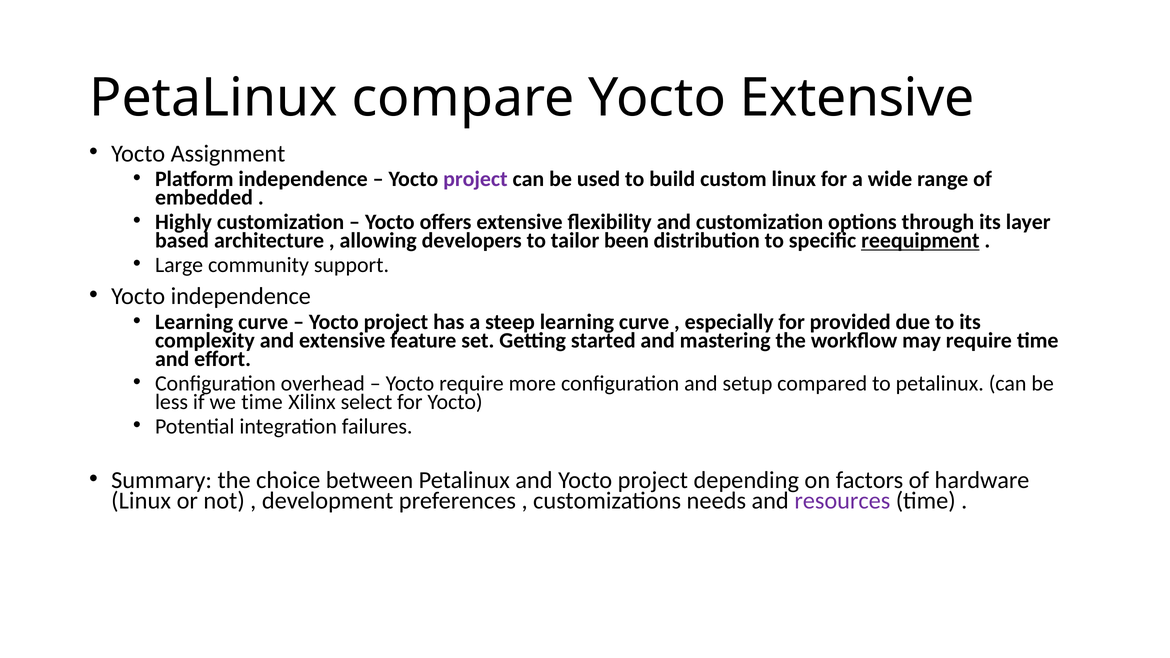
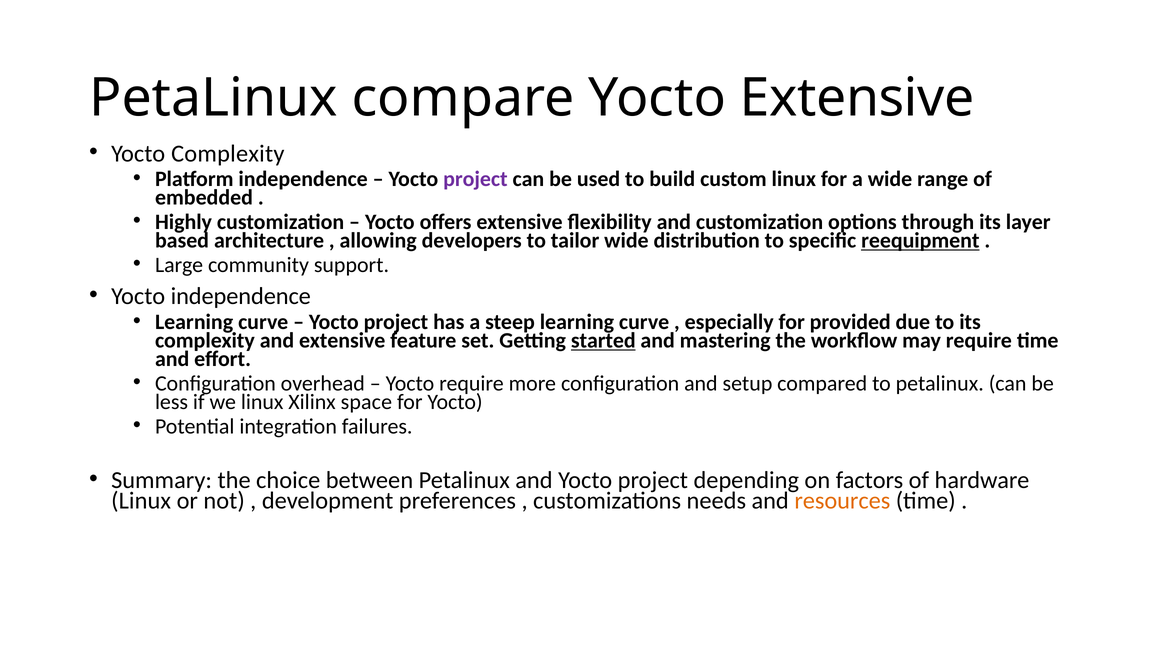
Yocto Assignment: Assignment -> Complexity (228, 153)
tailor been: been -> wide (626, 241)
started underline: none -> present (603, 341)
we time: time -> linux (262, 402)
select: select -> space (366, 402)
resources colour: purple -> orange (842, 501)
